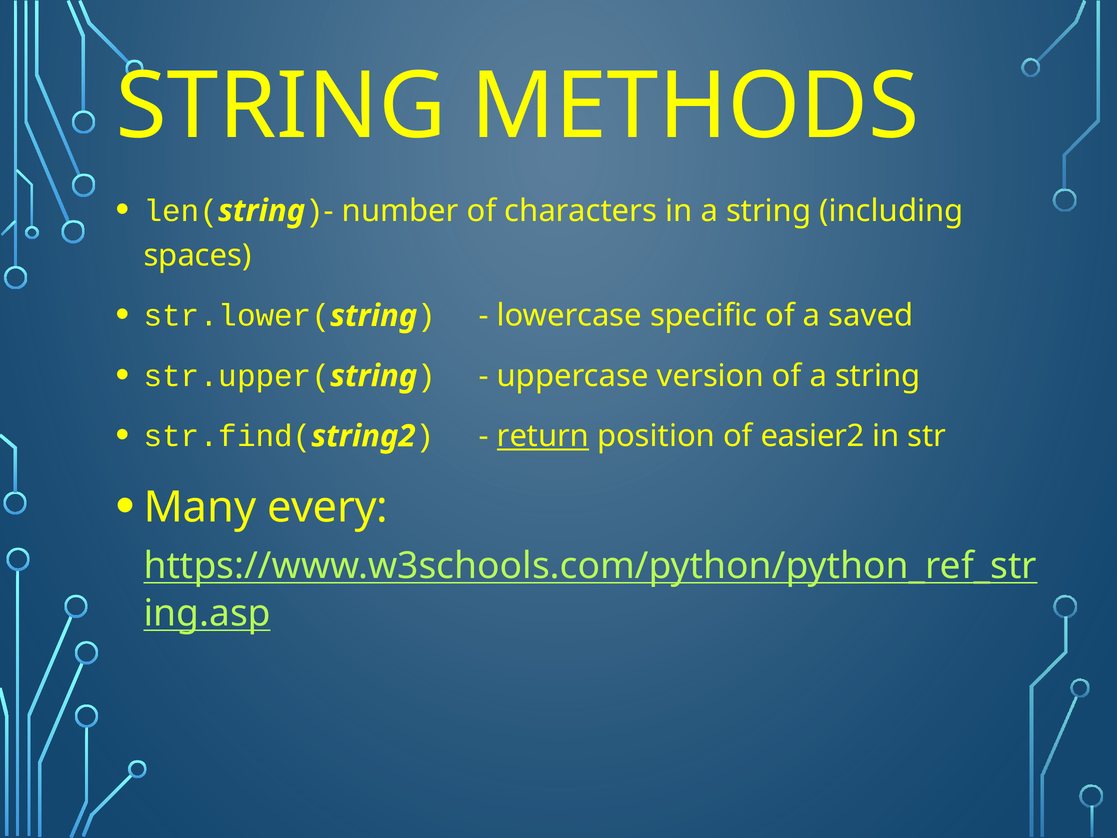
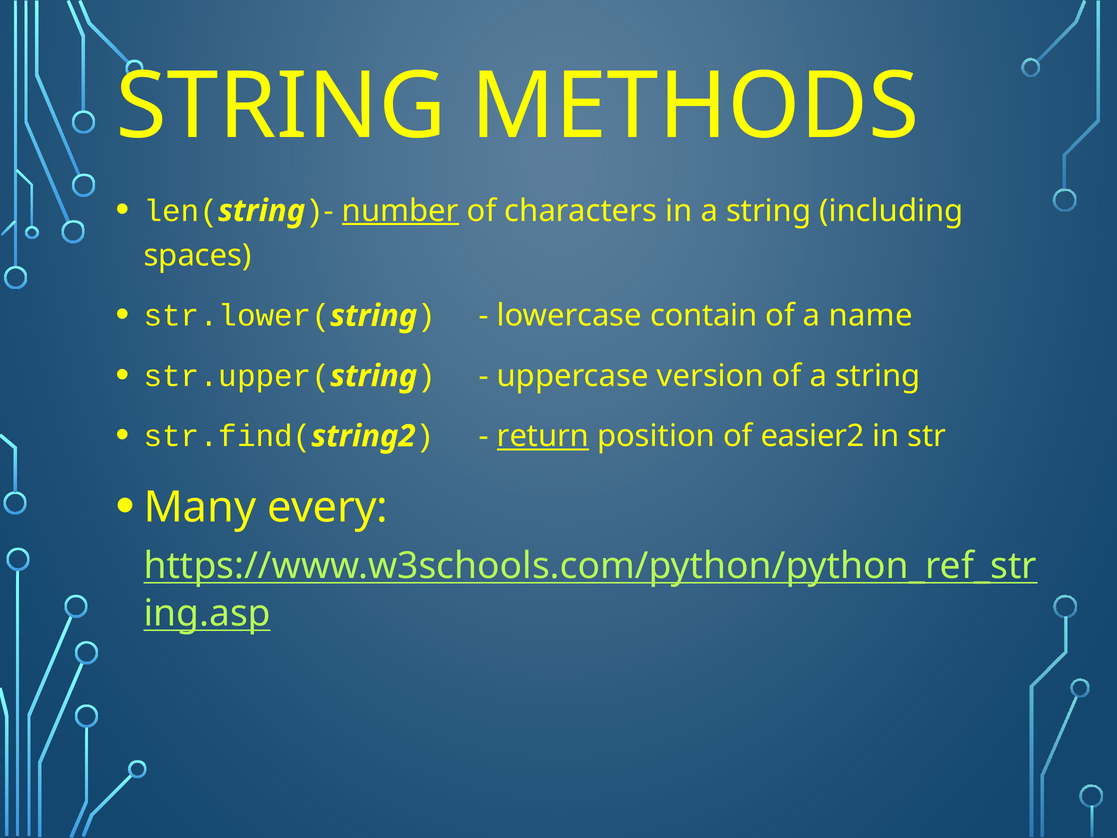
number underline: none -> present (400, 211)
specific: specific -> contain (704, 316)
saved: saved -> name (871, 316)
